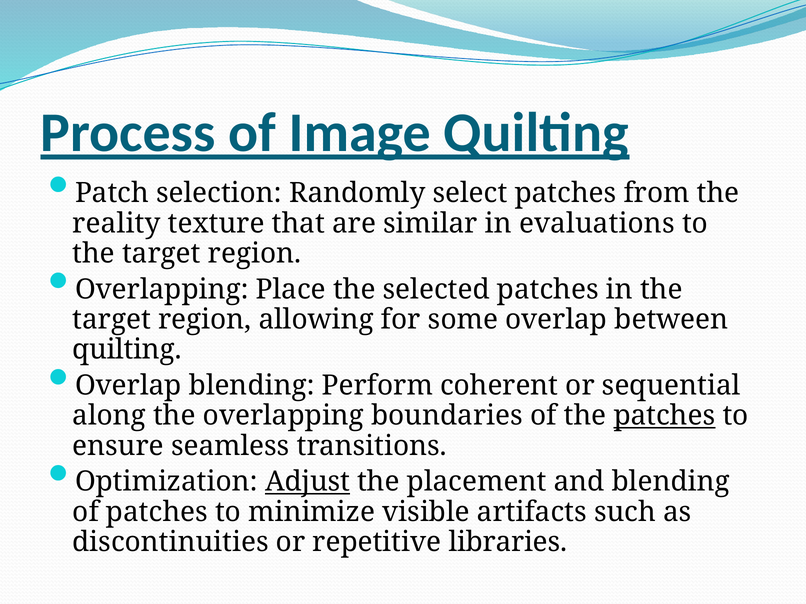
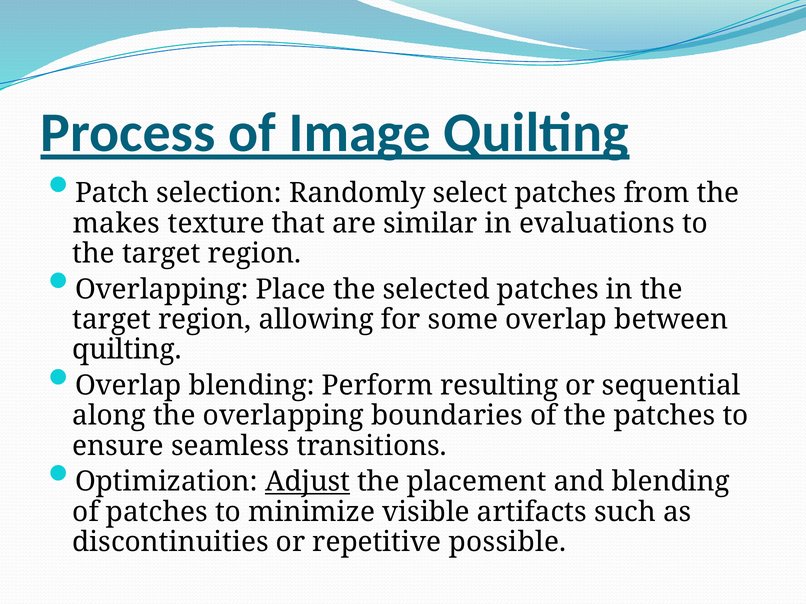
reality: reality -> makes (116, 224)
coherent: coherent -> resulting (499, 386)
patches underline: present -> none (664, 416)
libraries: libraries -> possible (508, 543)
